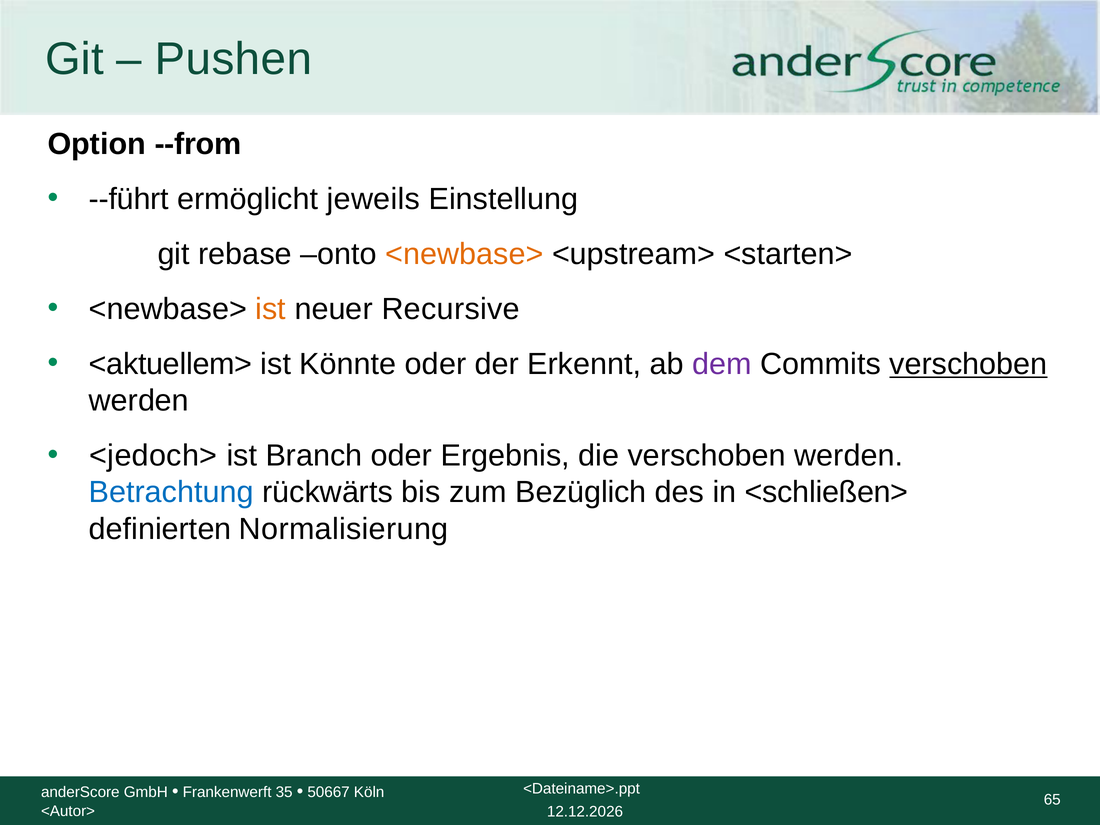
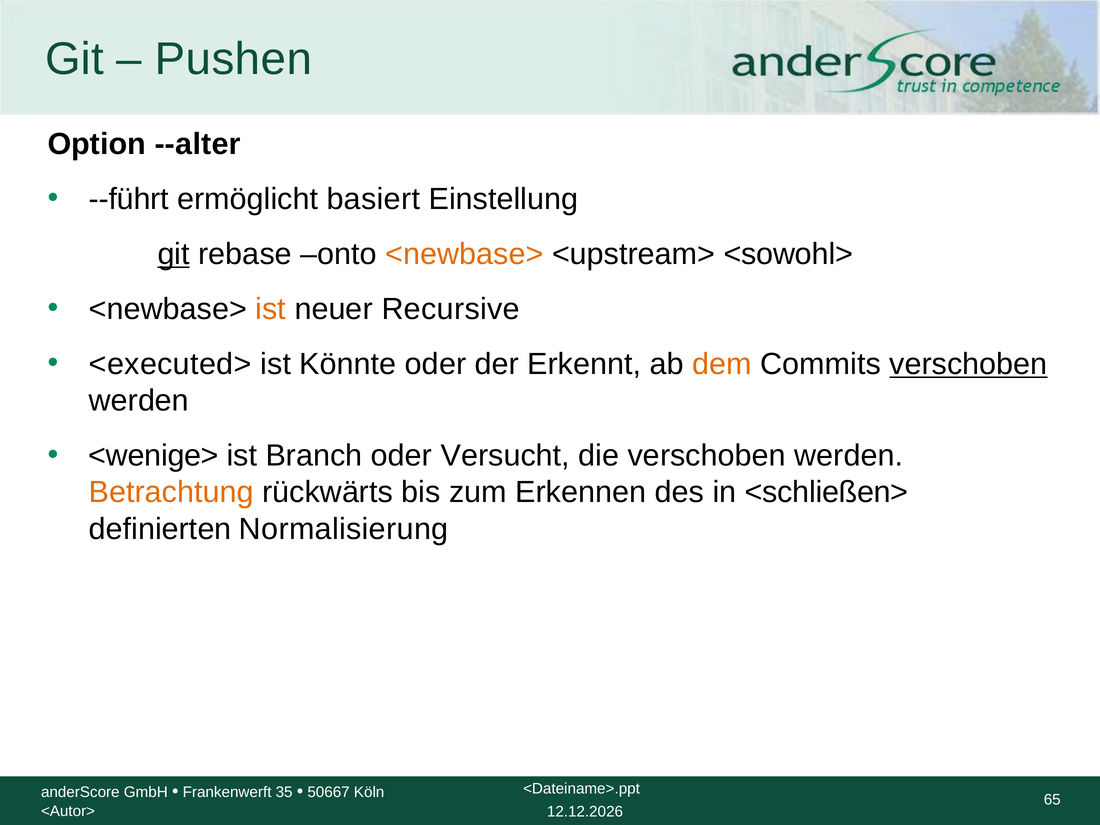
--from: --from -> --alter (198, 144)
jeweils: jeweils -> basiert (373, 199)
git underline: none -> present (174, 254)
<starten>: <starten> -> <sowohl> (788, 254)
<aktuellem>: <aktuellem> -> <executed> (170, 364)
dem colour: purple -> orange (722, 364)
<jedoch>: <jedoch> -> <wenige> (154, 456)
Ergebnis: Ergebnis -> Versucht (505, 456)
Betrachtung colour: blue -> orange (171, 492)
Bezüglich: Bezüglich -> Erkennen (581, 492)
